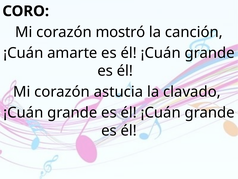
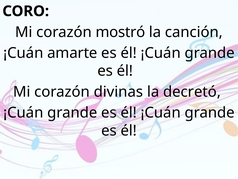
astucia: astucia -> divinas (118, 92)
clavado: clavado -> decretó (192, 92)
